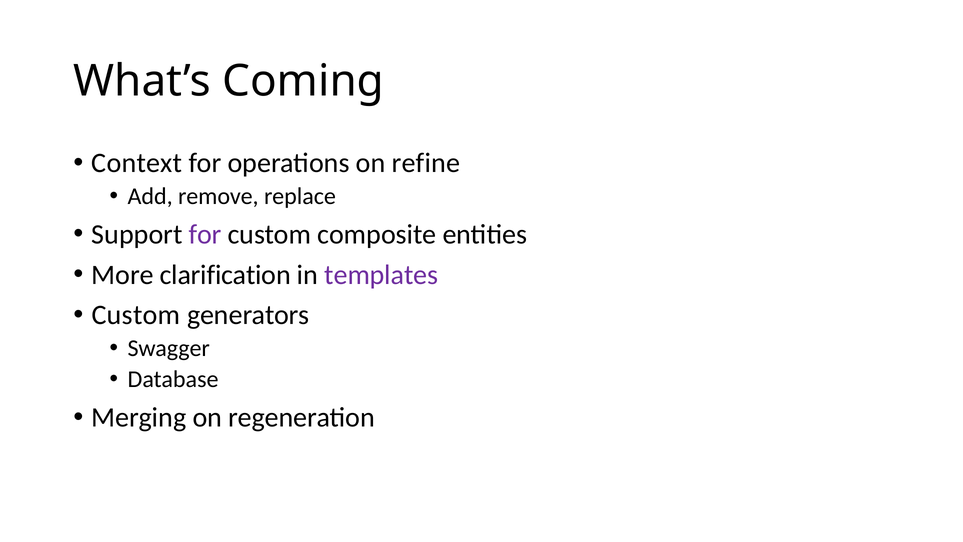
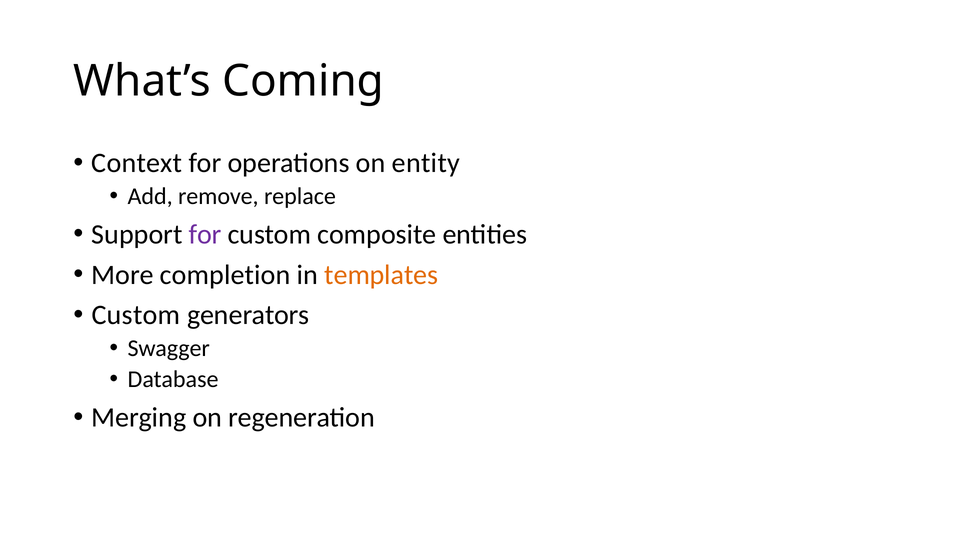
refine: refine -> entity (426, 163)
clarification: clarification -> completion (225, 275)
templates colour: purple -> orange (381, 275)
